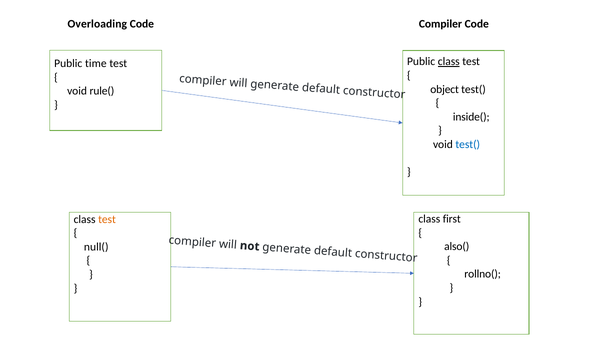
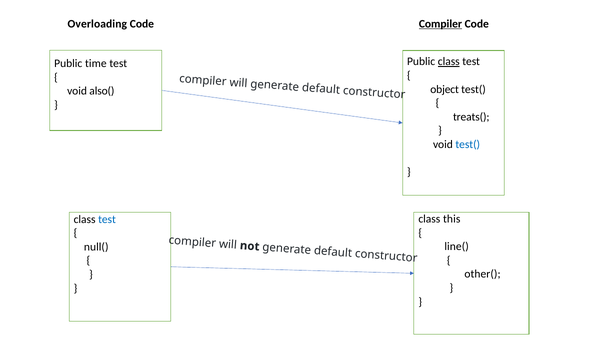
Compiler underline: none -> present (440, 24)
rule(: rule( -> also( (102, 91)
inside(: inside( -> treats( (471, 117)
first: first -> this (452, 219)
test colour: orange -> blue (107, 219)
also(: also( -> line( (457, 246)
rollno(: rollno( -> other( (482, 274)
